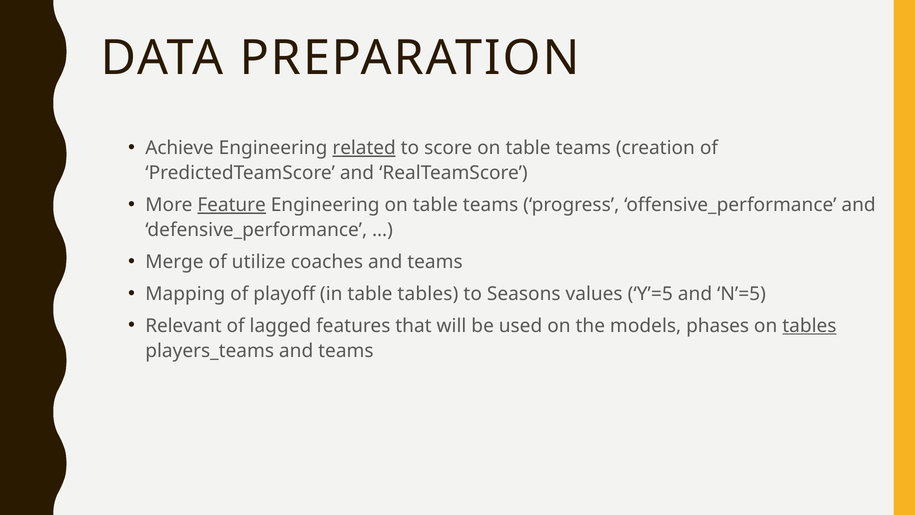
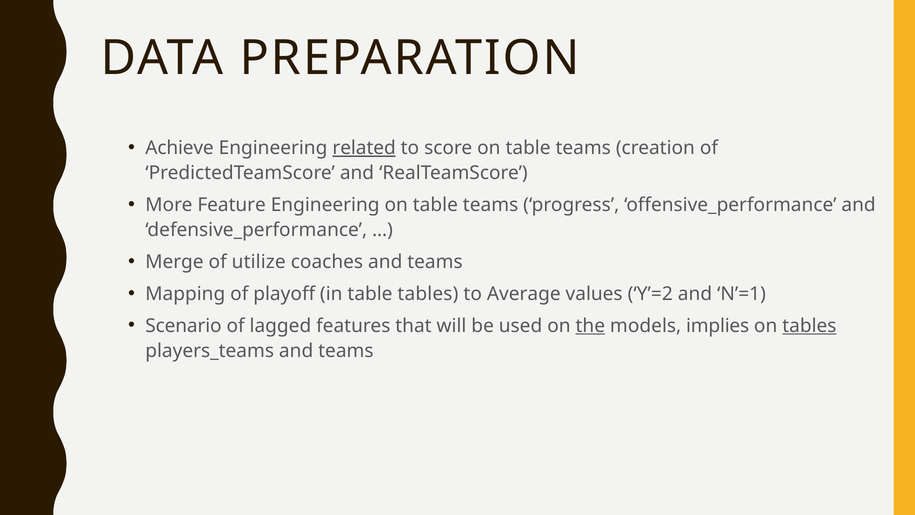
Feature underline: present -> none (232, 205)
Seasons: Seasons -> Average (524, 294)
Y’=5: Y’=5 -> Y’=2 (650, 294)
N’=5: N’=5 -> N’=1 (741, 294)
Relevant: Relevant -> Scenario (183, 326)
the underline: none -> present (590, 326)
phases: phases -> implies (718, 326)
